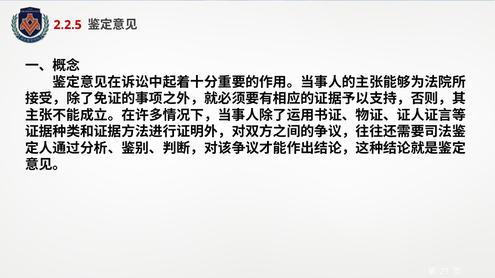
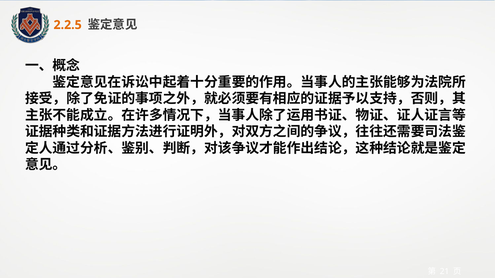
2.2.5 colour: red -> orange (68, 25)
